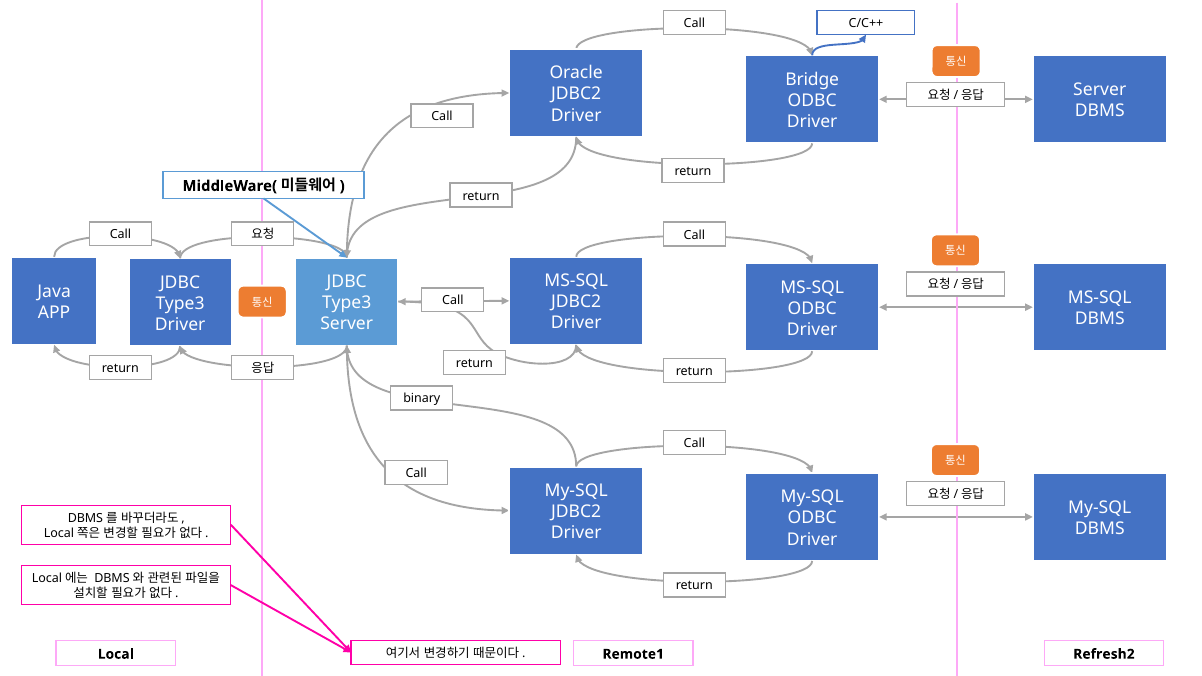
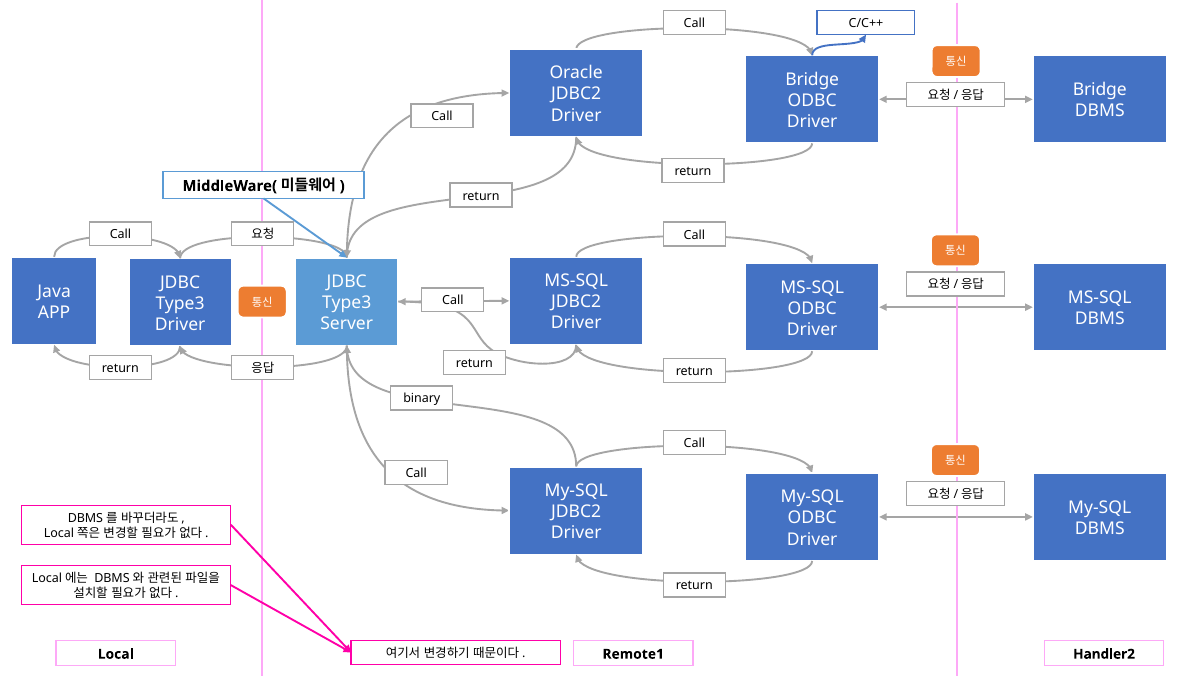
Server: Server -> Bridge (1100, 90)
Refresh2: Refresh2 -> Handler2 (1104, 654)
